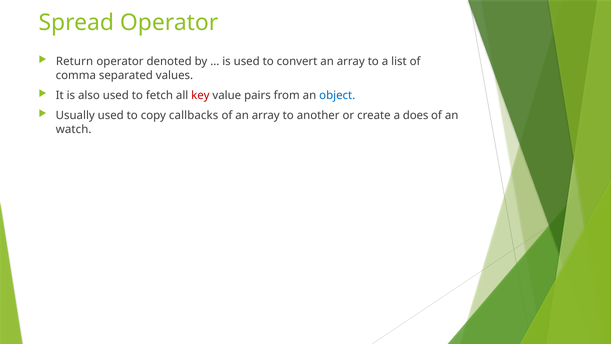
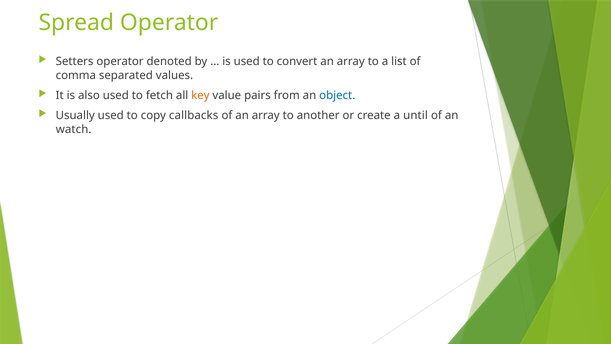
Return: Return -> Setters (75, 61)
key colour: red -> orange (200, 95)
does: does -> until (416, 115)
